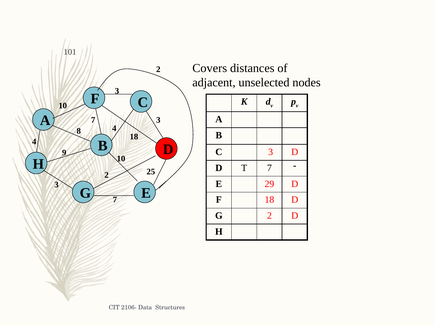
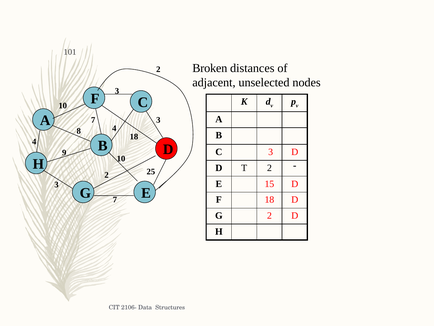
Covers: Covers -> Broken (210, 68)
T 7: 7 -> 2 (269, 168)
29: 29 -> 15 (269, 184)
